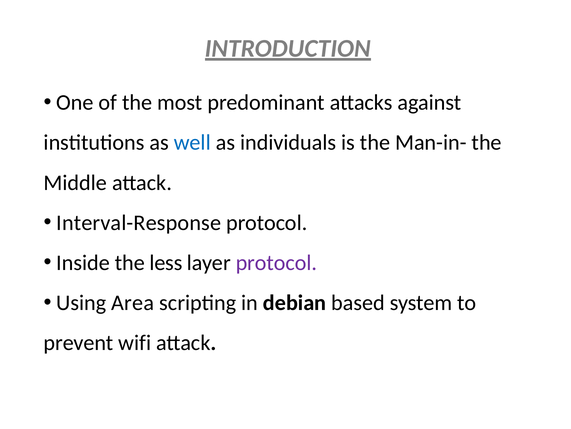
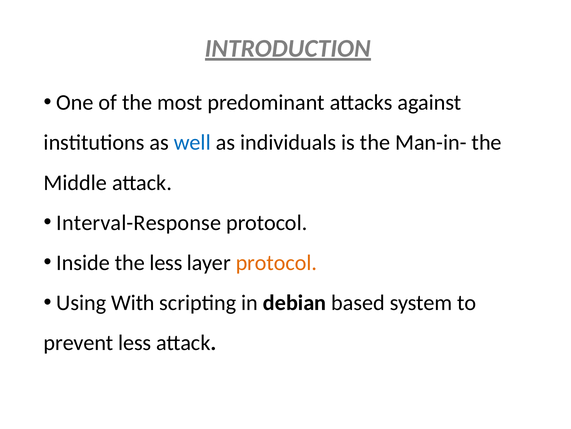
protocol colour: purple -> orange (276, 262)
Area: Area -> With (133, 302)
prevent wifi: wifi -> less (135, 342)
